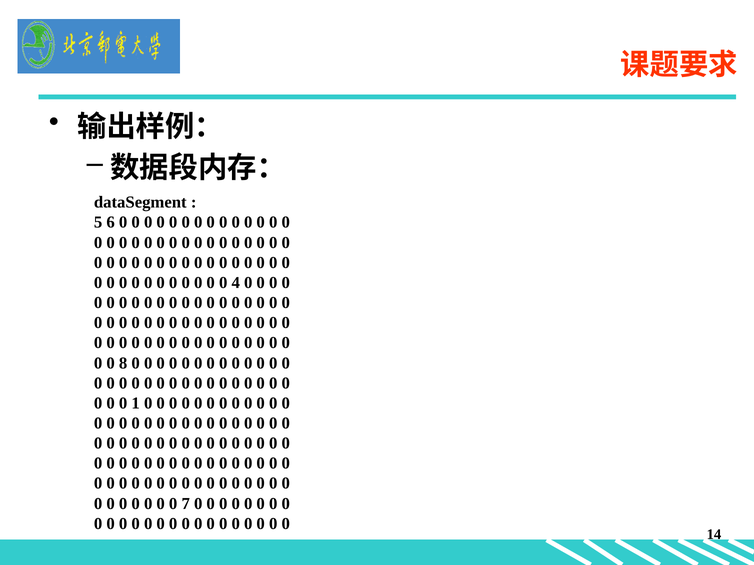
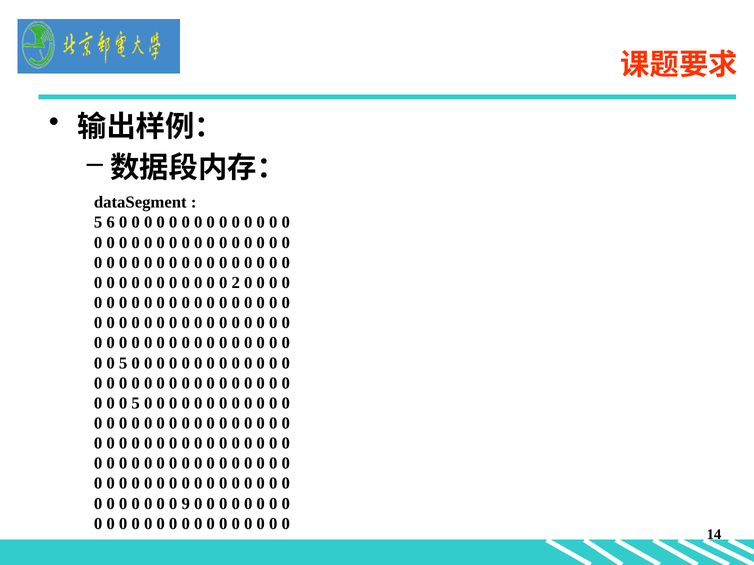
4: 4 -> 2 (236, 283)
8: 8 -> 5 (123, 363)
1: 1 -> 5 (136, 404)
7: 7 -> 9 (186, 504)
